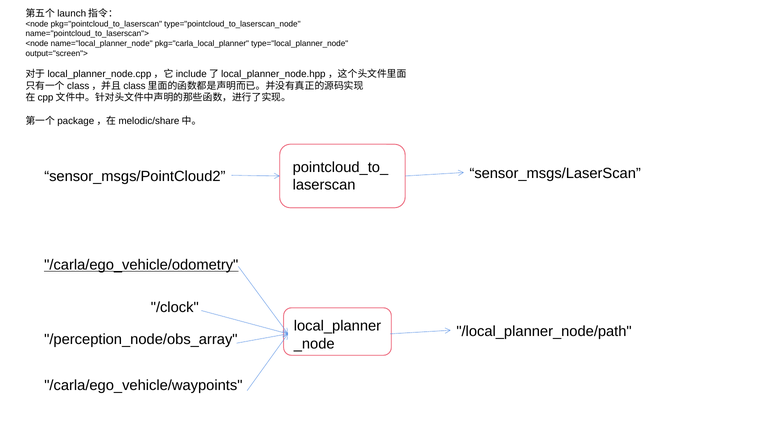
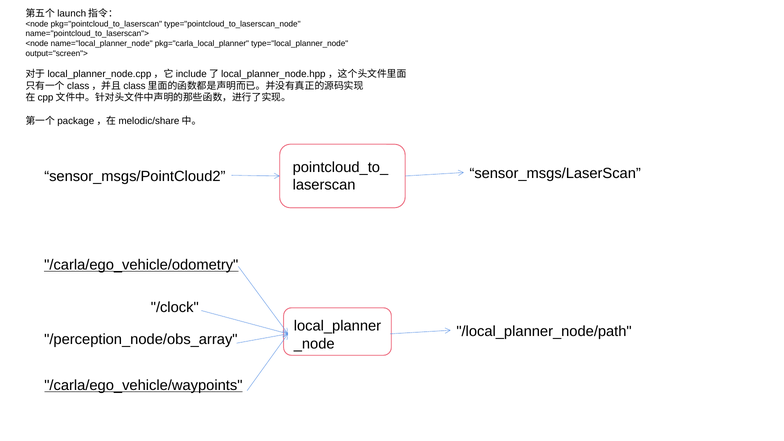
/carla/ego_vehicle/waypoints underline: none -> present (143, 385)
